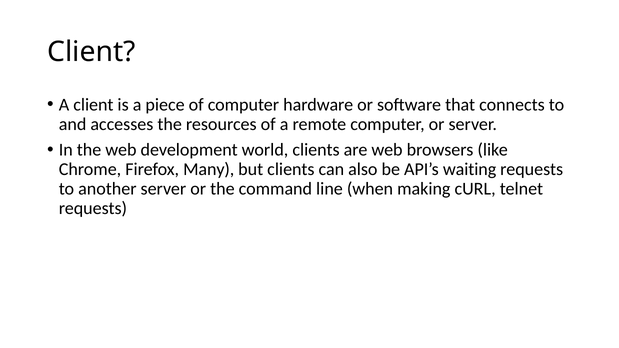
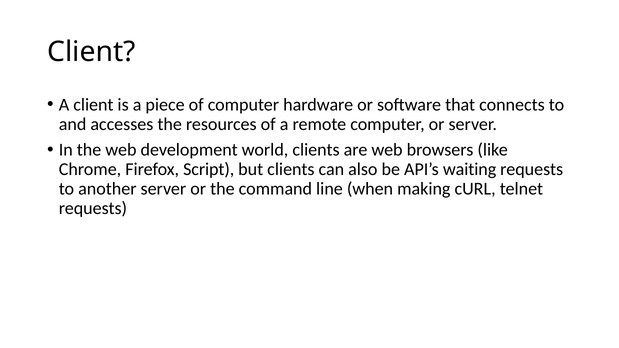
Many: Many -> Script (209, 170)
